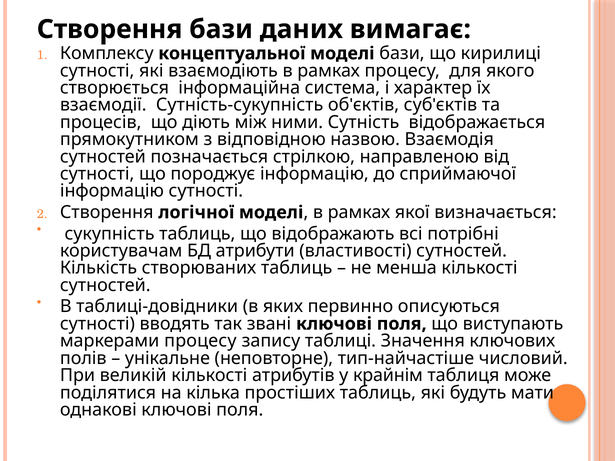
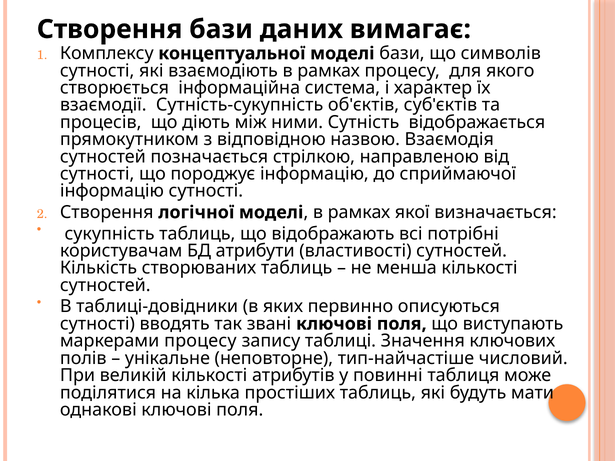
кирилиці: кирилиці -> символів (501, 53)
крайнім: крайнім -> повинні (388, 376)
